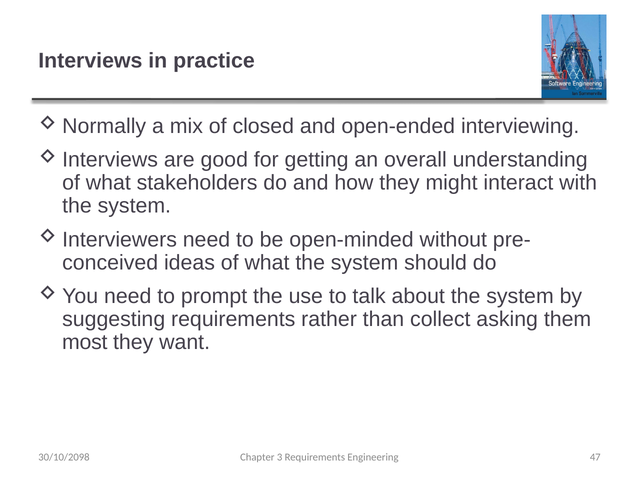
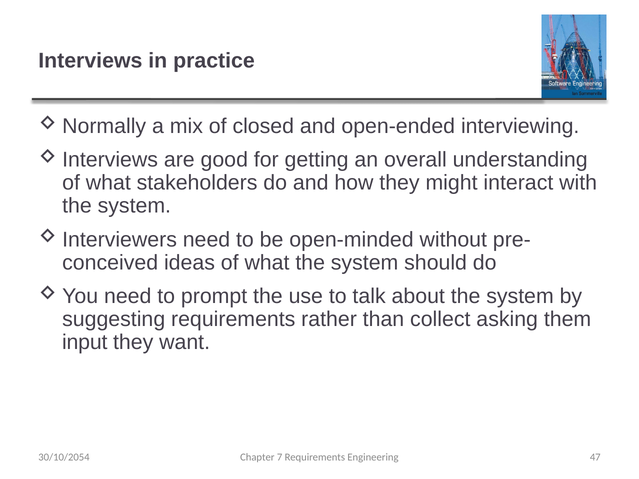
most: most -> input (85, 342)
30/10/2098: 30/10/2098 -> 30/10/2054 (64, 458)
3: 3 -> 7 (280, 458)
